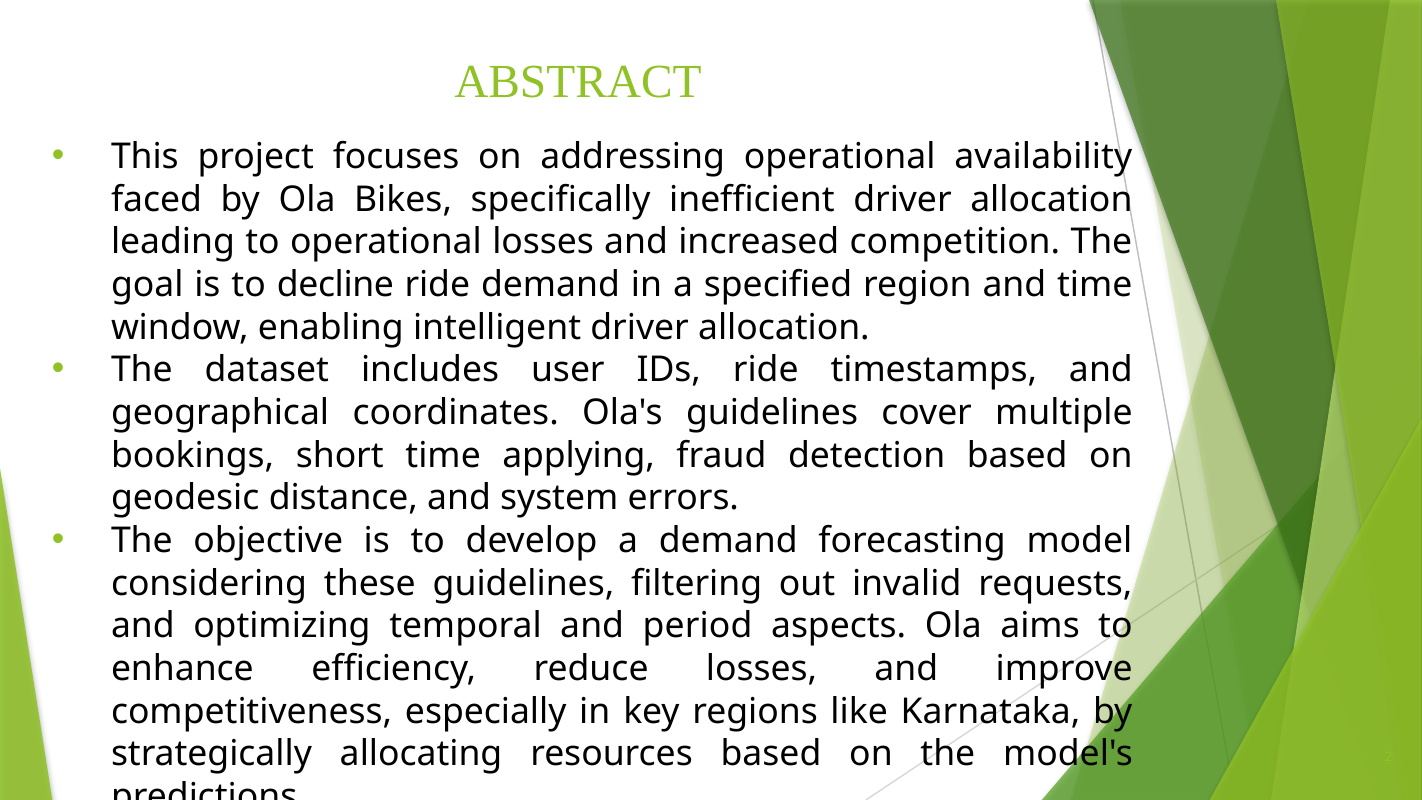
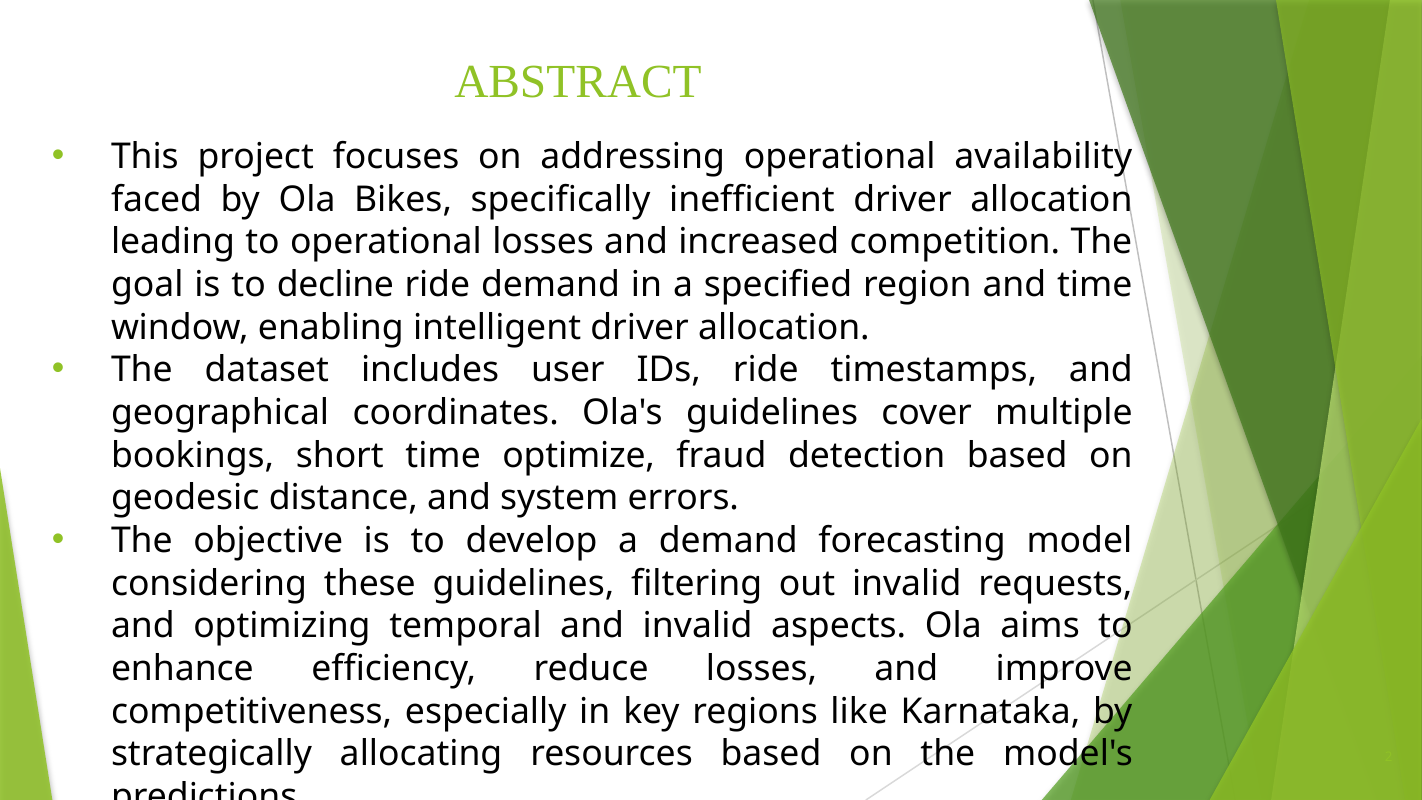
applying: applying -> optimize (579, 455)
and period: period -> invalid (698, 626)
